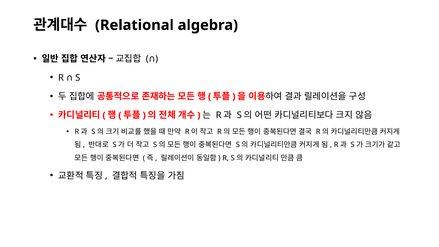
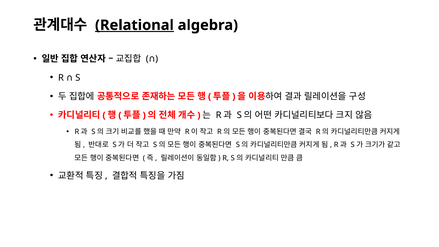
Relational underline: none -> present (134, 25)
